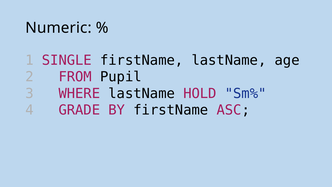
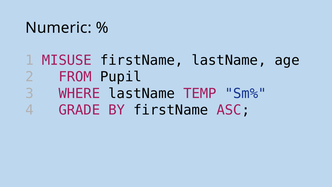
SINGLE: SINGLE -> MISUSE (67, 60)
HOLD: HOLD -> TEMP (200, 93)
